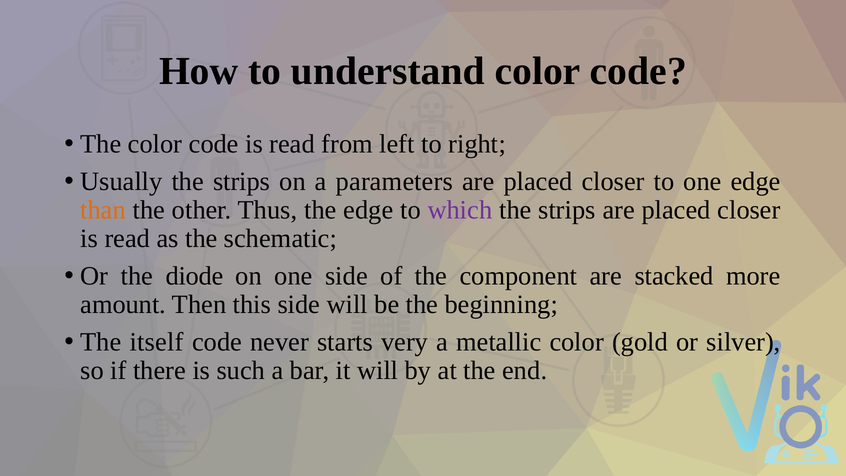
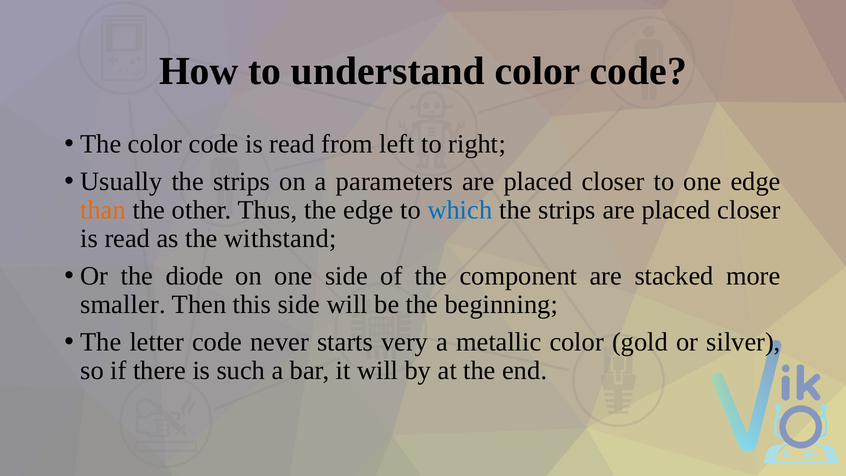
which colour: purple -> blue (460, 210)
schematic: schematic -> withstand (280, 238)
amount: amount -> smaller (123, 304)
itself: itself -> letter (157, 342)
